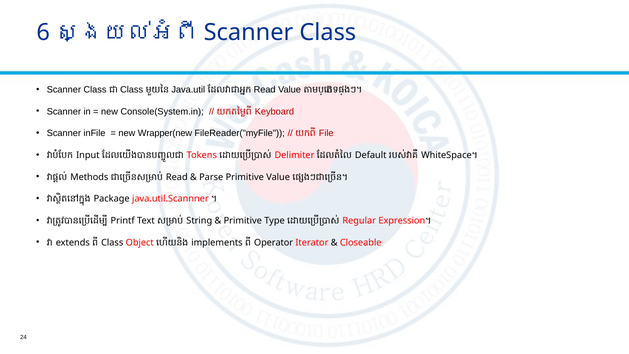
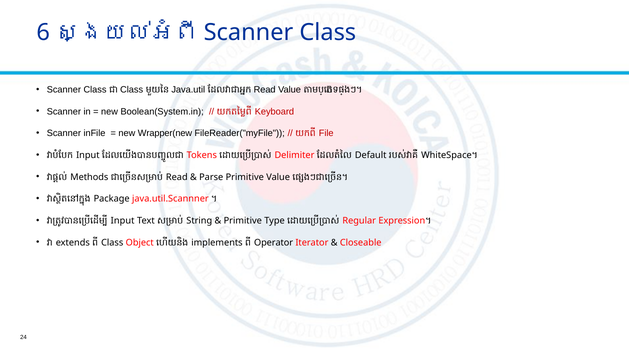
Console(System.in: Console(System.in -> Boolean(System.in (162, 111)
Printf: Printf -> Input (123, 221)
